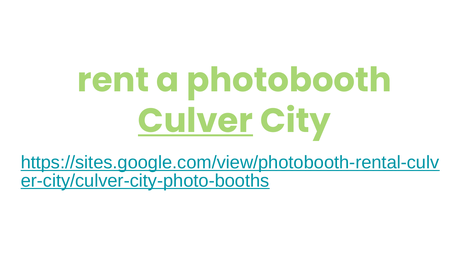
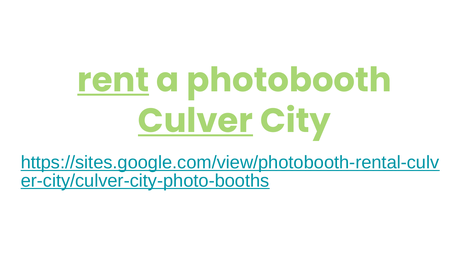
rent underline: none -> present (113, 80)
